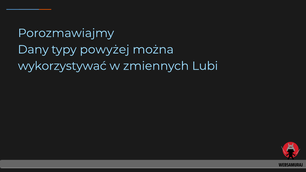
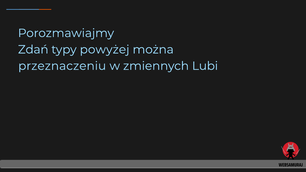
Dany: Dany -> Zdań (33, 50)
wykorzystywać: wykorzystywać -> przeznaczeniu (62, 66)
